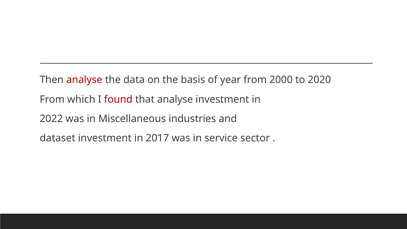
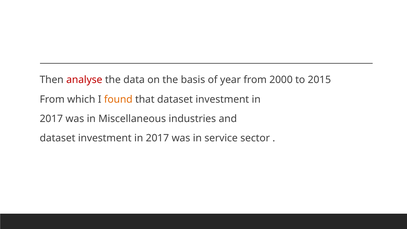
2020: 2020 -> 2015 (319, 80)
found colour: red -> orange (118, 99)
that analyse: analyse -> dataset (175, 99)
2022: 2022 -> 2017 (51, 119)
